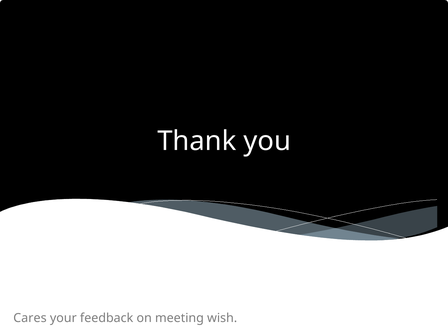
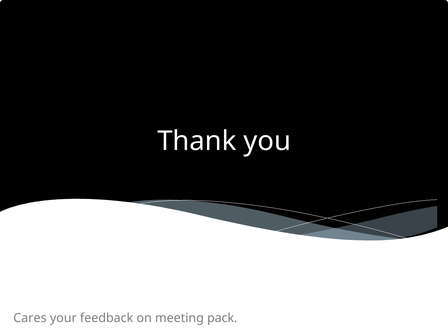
wish: wish -> pack (222, 318)
